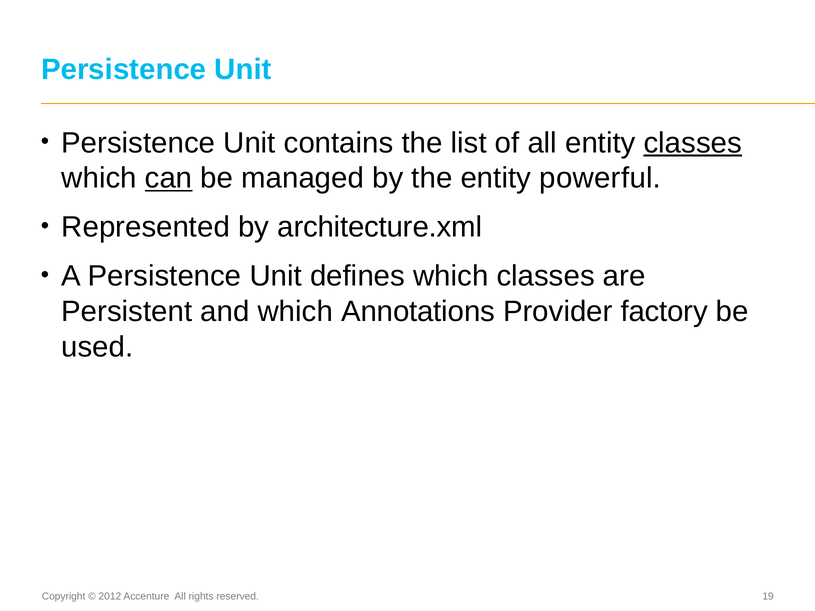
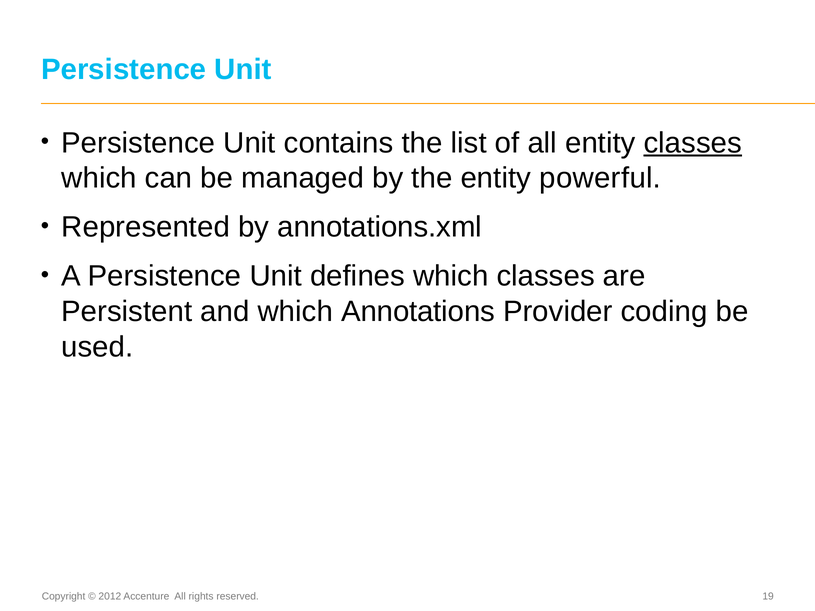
can underline: present -> none (169, 178)
architecture.xml: architecture.xml -> annotations.xml (380, 227)
factory: factory -> coding (664, 312)
